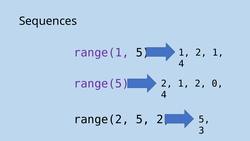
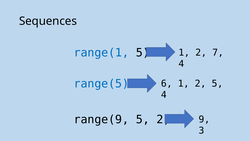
range(1 colour: purple -> blue (101, 53)
1 2 1: 1 -> 7 (218, 52)
range(5 colour: purple -> blue (101, 84)
2: 2 -> 6 (167, 83)
2 0: 0 -> 5 (217, 83)
range(2: range(2 -> range(9 (101, 119)
5: 5 -> 9 (204, 119)
